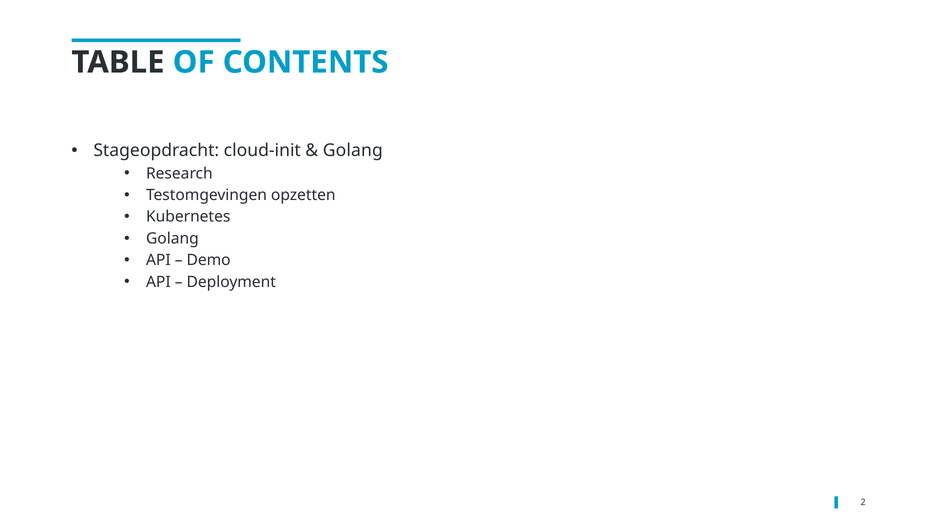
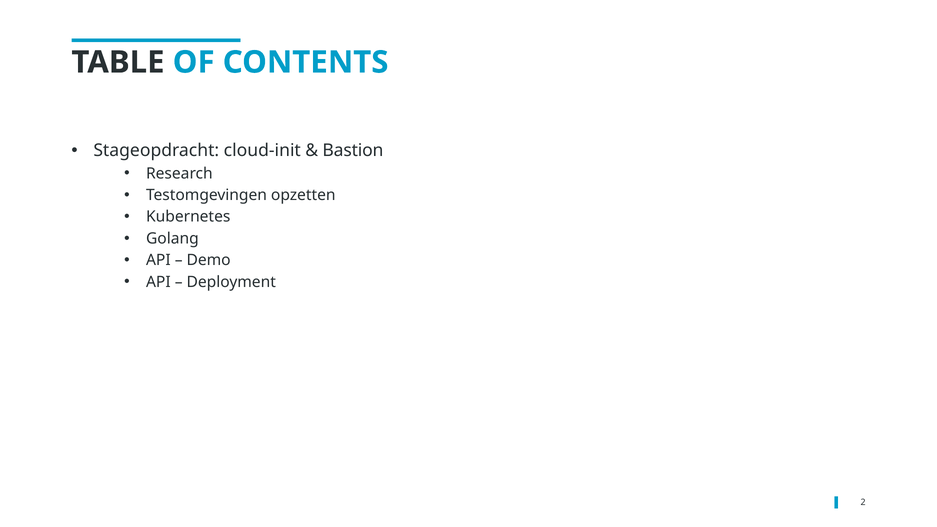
Golang: Golang -> Bastion (353, 151)
